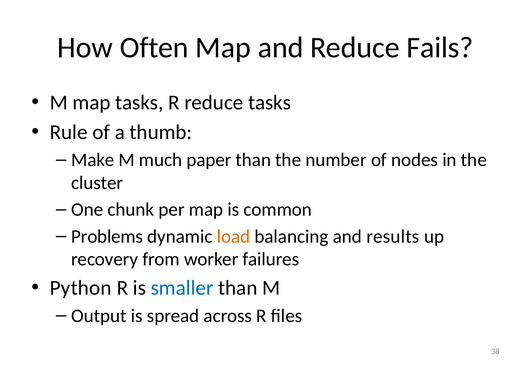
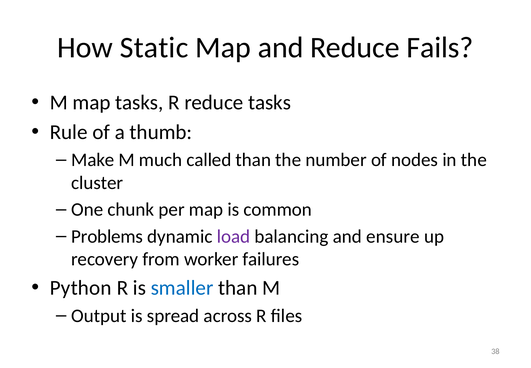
Often: Often -> Static (154, 47)
paper: paper -> called (209, 160)
load colour: orange -> purple (233, 236)
results: results -> ensure (393, 236)
